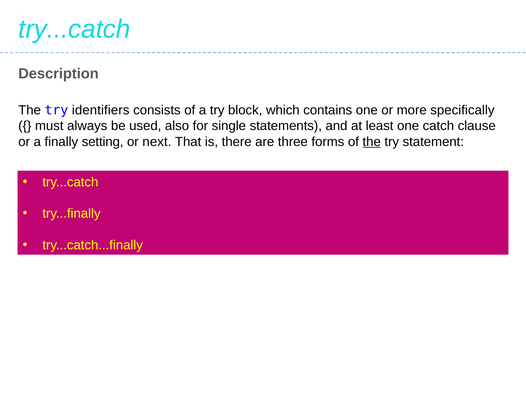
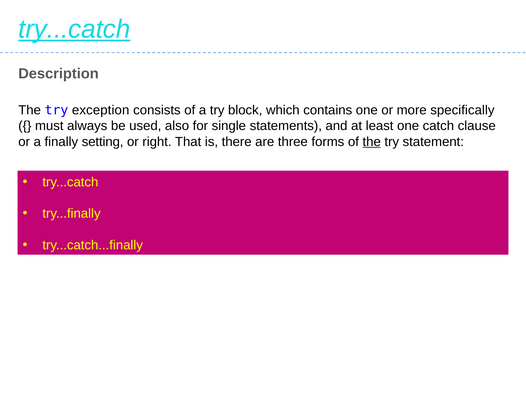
try...catch underline: none -> present (74, 29)
identifiers: identifiers -> exception (101, 110)
next: next -> right (157, 142)
